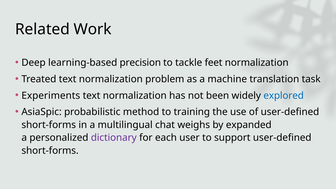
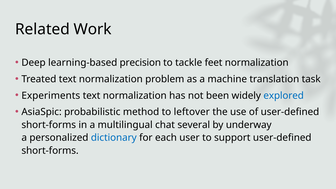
training: training -> leftover (192, 112)
weighs: weighs -> several (194, 125)
expanded: expanded -> underway (249, 125)
dictionary colour: purple -> blue (114, 138)
